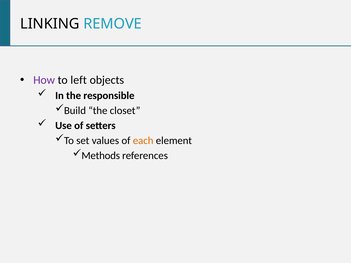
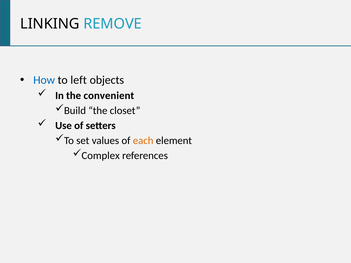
How colour: purple -> blue (44, 80)
responsible: responsible -> convenient (109, 96)
Methods: Methods -> Complex (101, 156)
